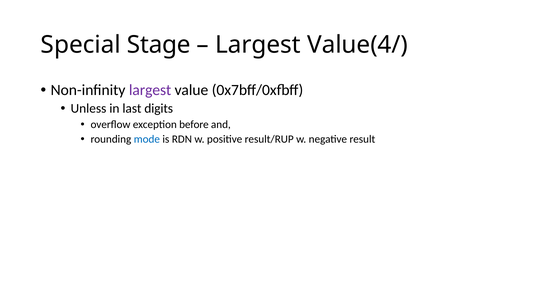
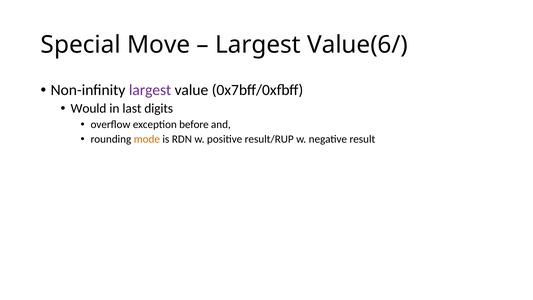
Stage: Stage -> Move (159, 45)
Value(4/: Value(4/ -> Value(6/ (357, 45)
Unless: Unless -> Would (89, 108)
mode colour: blue -> orange (147, 139)
